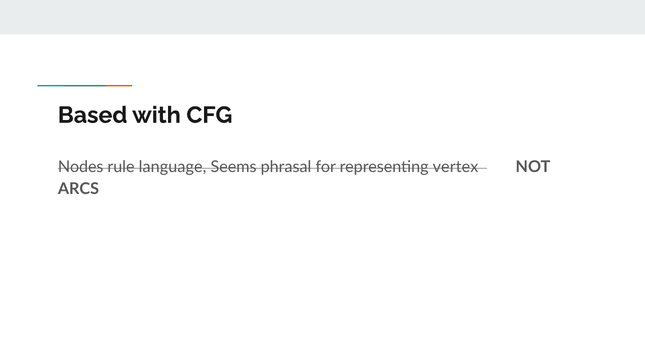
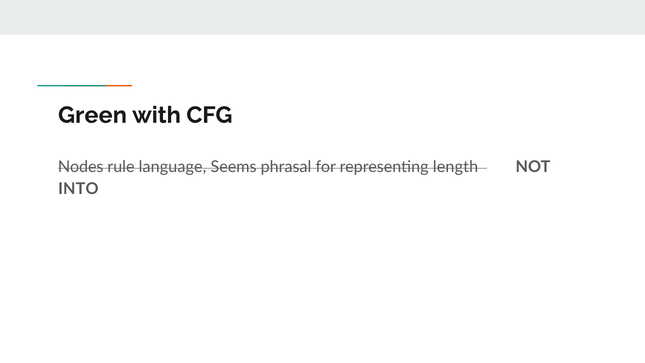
Based: Based -> Green (92, 115)
vertex: vertex -> length (455, 167)
ARCS: ARCS -> INTO (78, 189)
